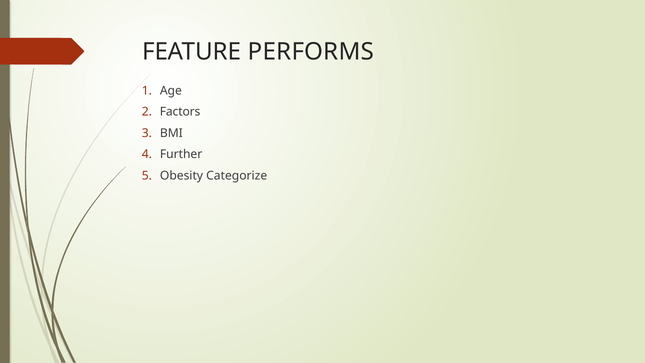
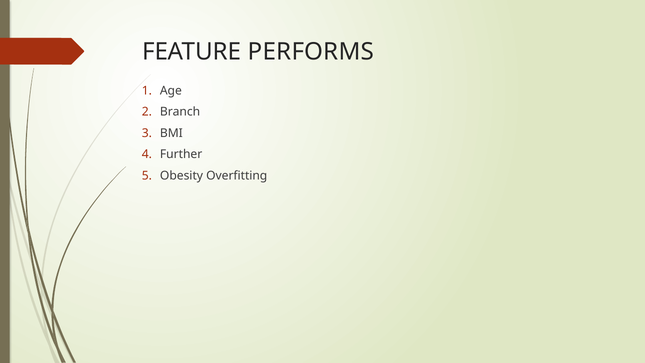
Factors: Factors -> Branch (180, 112)
Categorize: Categorize -> Overfitting (237, 176)
